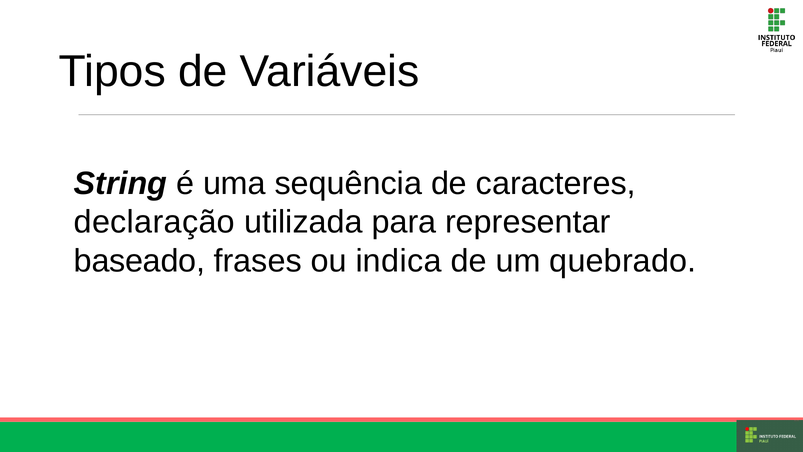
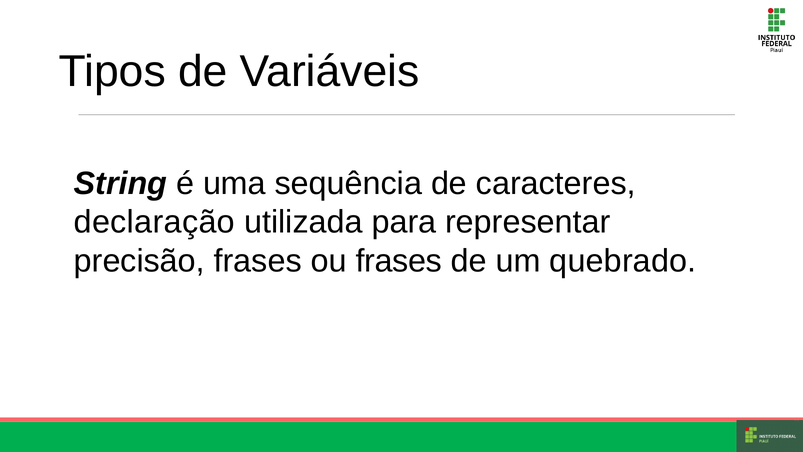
baseado: baseado -> precisão (139, 261)
ou indica: indica -> frases (399, 261)
